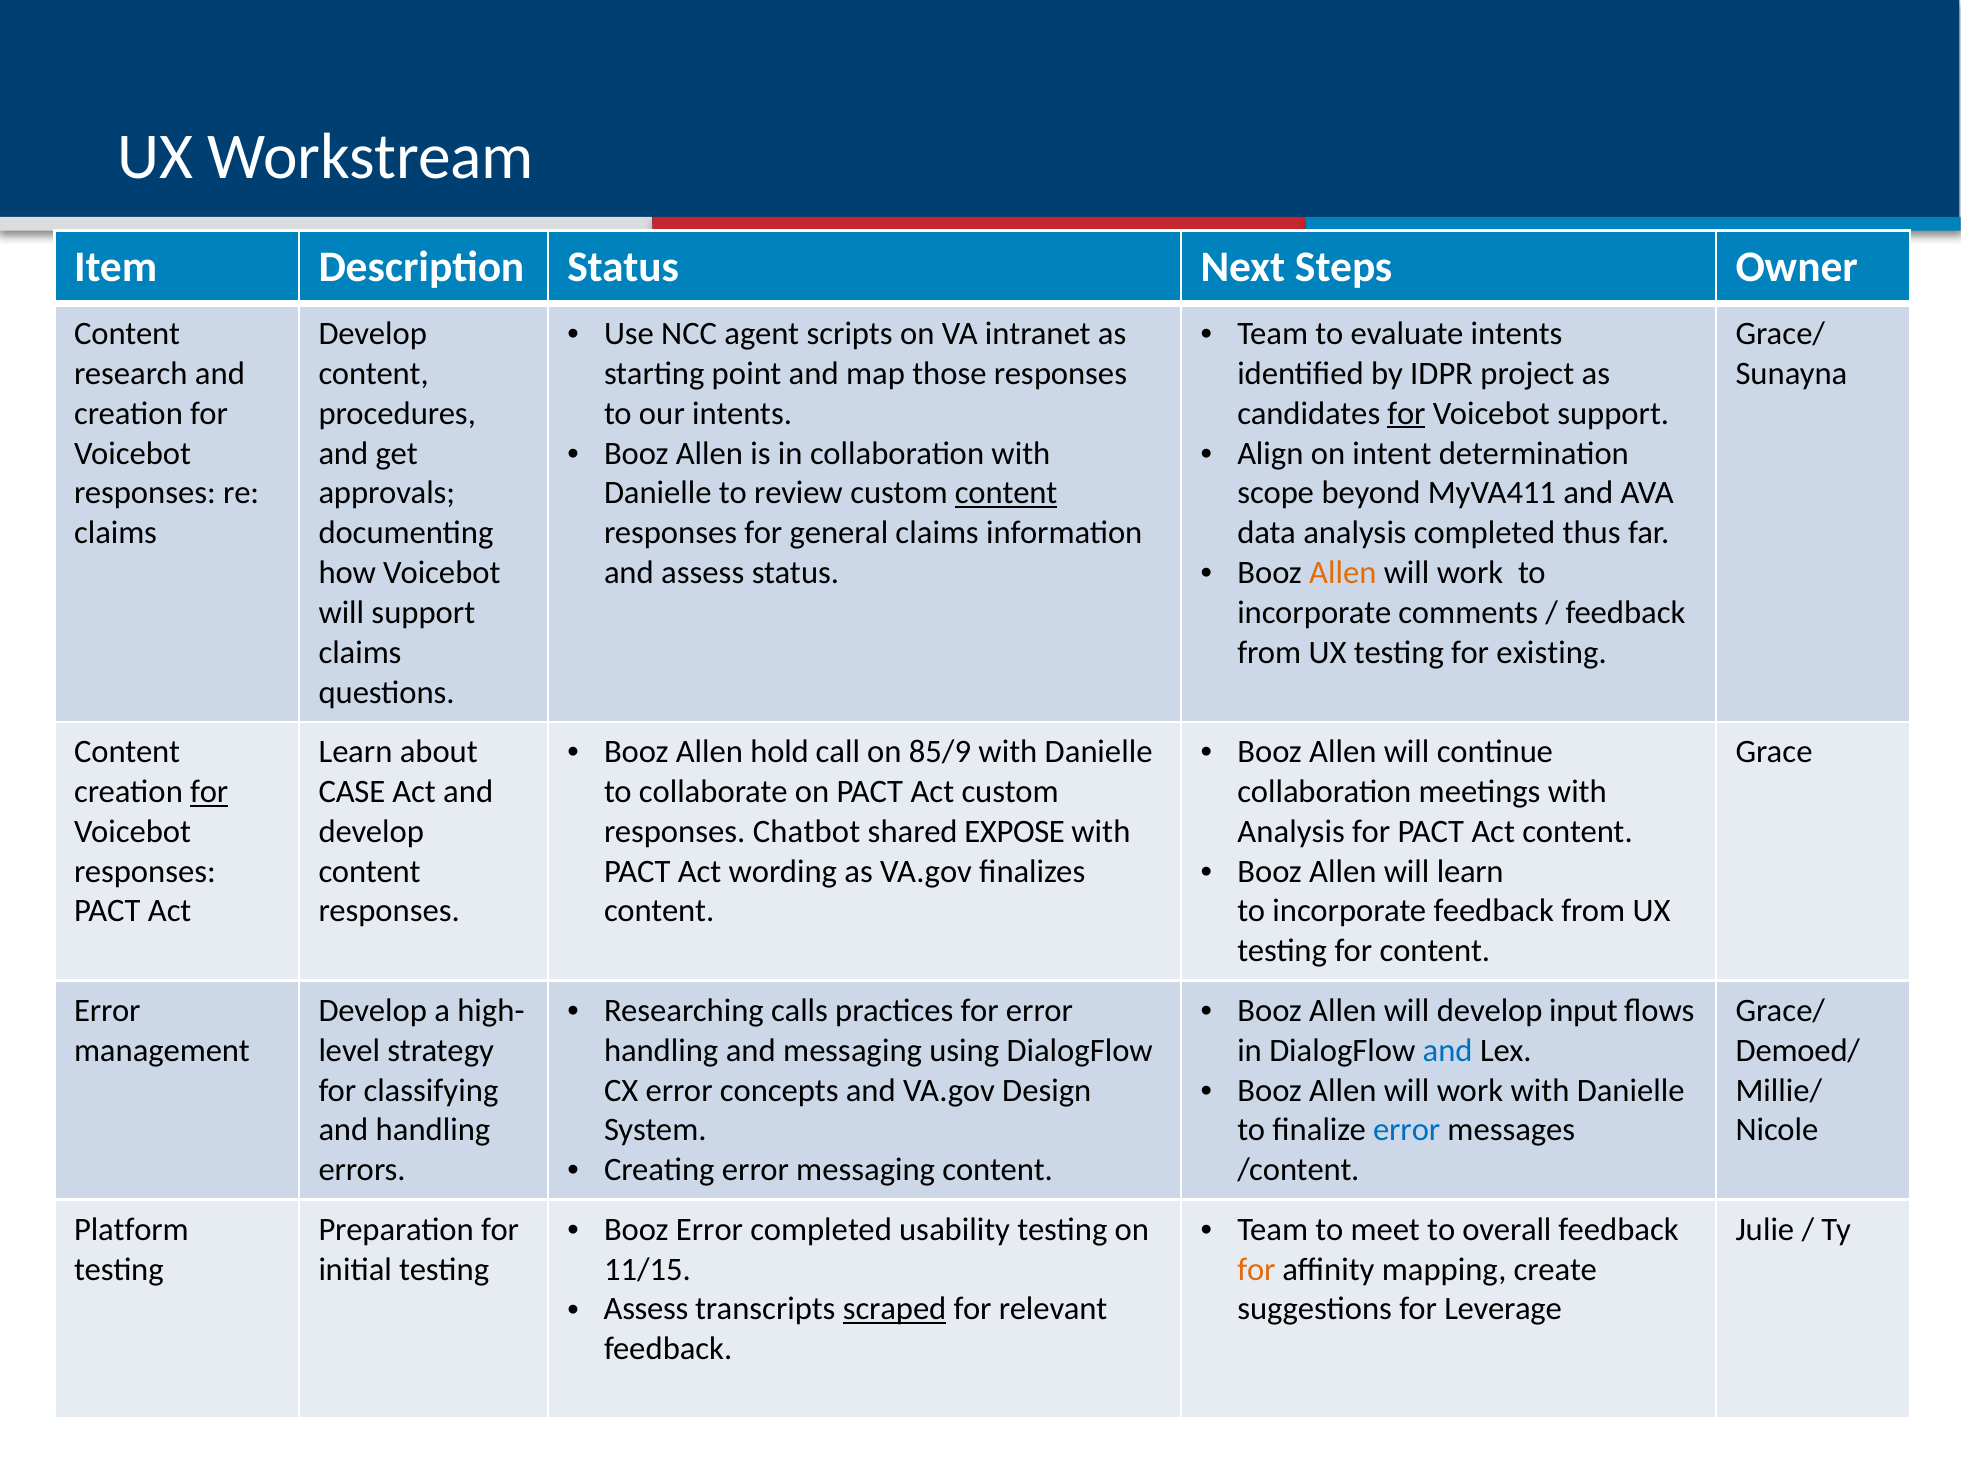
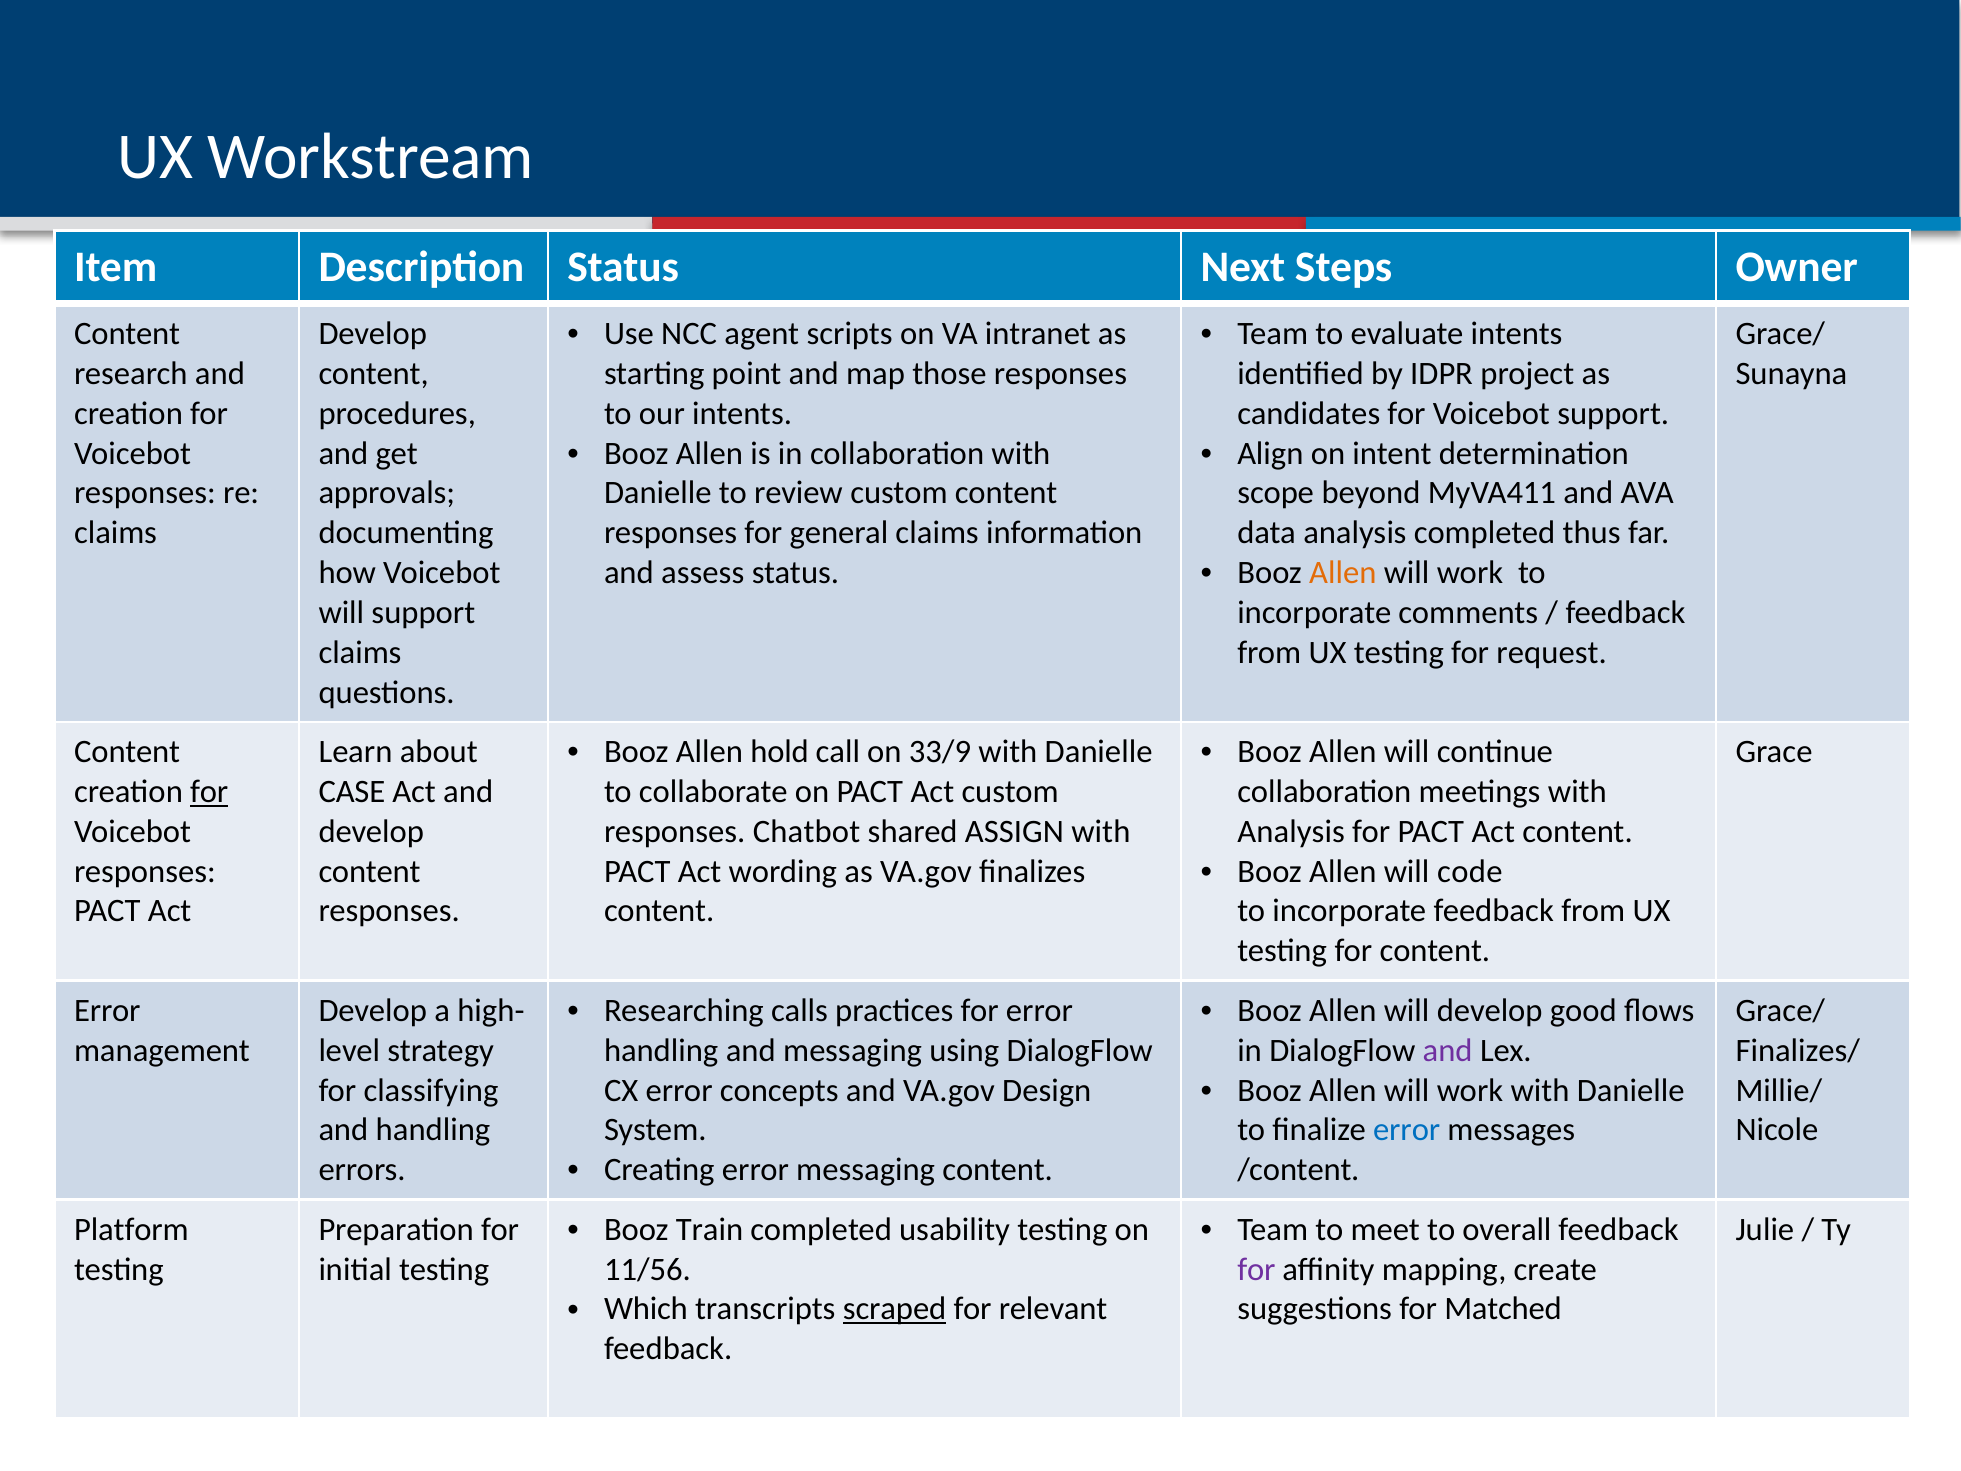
for underline: present -> none (1407, 413)
content underline: present -> none (1006, 493)
existing: existing -> request (1552, 652)
85/9: 85/9 -> 33/9 (940, 752)
EXPOSE: EXPOSE -> ASSIGN (1014, 831)
will learn: learn -> code (1470, 871)
input: input -> good (1583, 1010)
and colour: blue -> purple (1448, 1050)
Demoed/: Demoed/ -> Finalizes/ (1798, 1050)
Booz Error: Error -> Train (709, 1229)
11/15: 11/15 -> 11/56 (647, 1269)
for colour: orange -> purple (1256, 1269)
Assess: Assess -> Which (646, 1309)
Leverage: Leverage -> Matched (1503, 1309)
